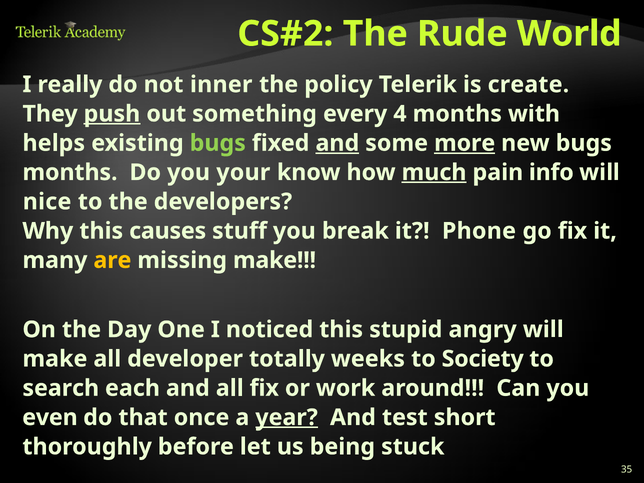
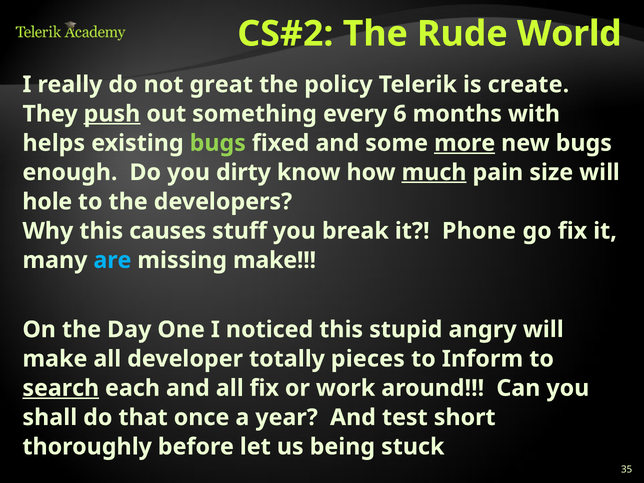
inner: inner -> great (221, 85)
4: 4 -> 6 (400, 114)
and underline: present -> none (337, 143)
months: months -> enough (70, 172)
your: your -> dirty (243, 172)
info: info -> size (551, 172)
nice: nice -> hole (47, 202)
are colour: yellow -> light blue (112, 260)
weeks: weeks -> pieces (368, 359)
Society: Society -> Inform (482, 359)
search underline: none -> present (61, 388)
even: even -> shall (50, 417)
year underline: present -> none (287, 417)
